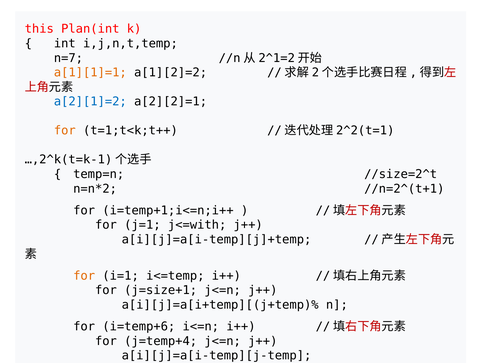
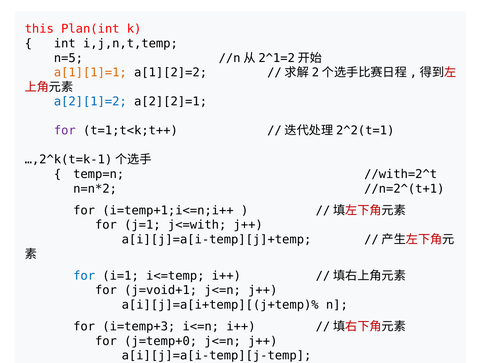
n=7: n=7 -> n=5 (68, 58)
for colour: orange -> purple (65, 131)
//size=2^t: //size=2^t -> //with=2^t (401, 175)
for colour: orange -> blue (84, 276)
j=size+1: j=size+1 -> j=void+1 (161, 291)
i=temp+6: i=temp+6 -> i=temp+3 (139, 327)
j=temp+4: j=temp+4 -> j=temp+0 (161, 342)
